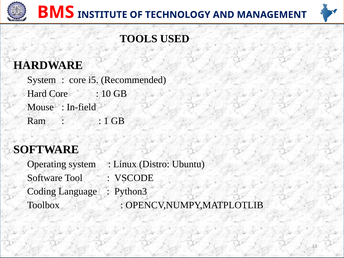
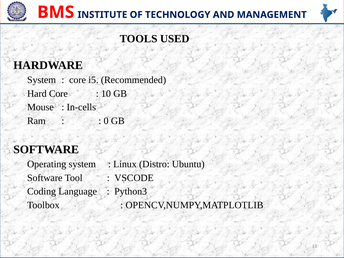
In-field: In-field -> In-cells (81, 107)
1: 1 -> 0 (106, 121)
